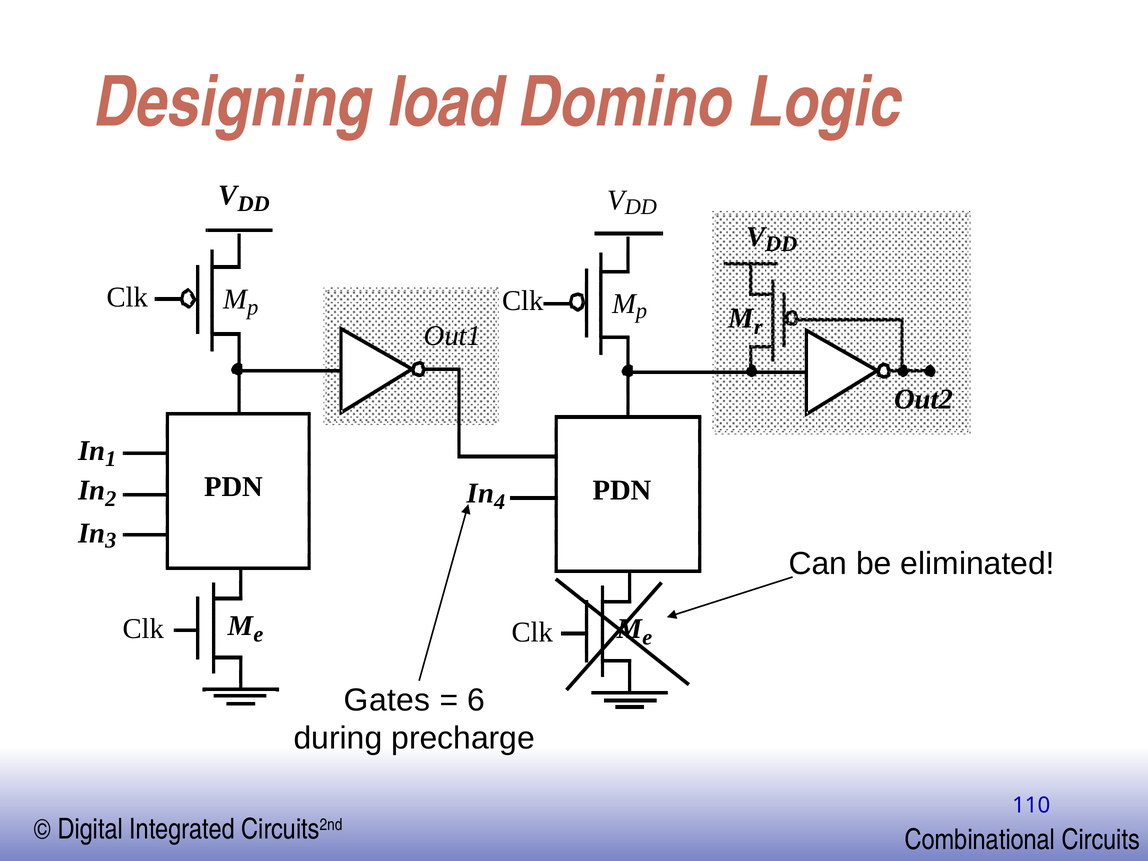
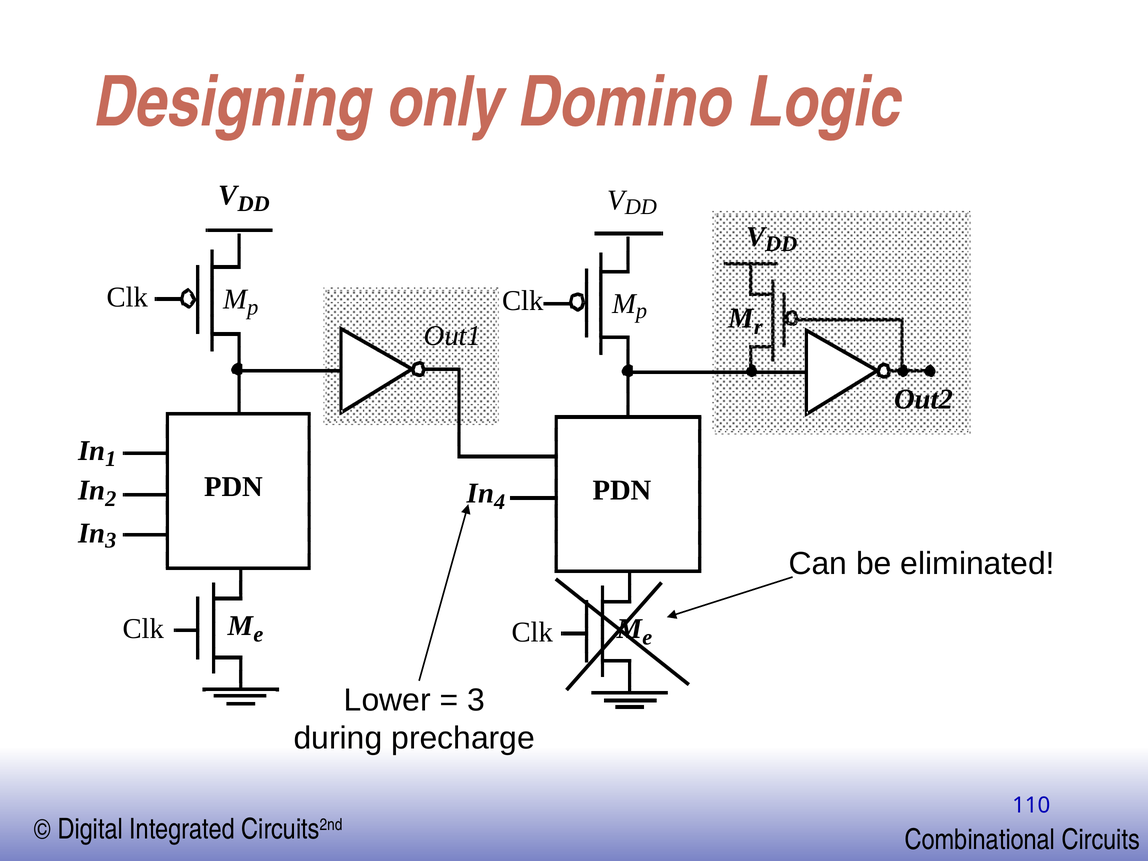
load: load -> only (446, 103)
Gates: Gates -> Lower (387, 700)
6: 6 -> 3 (476, 700)
